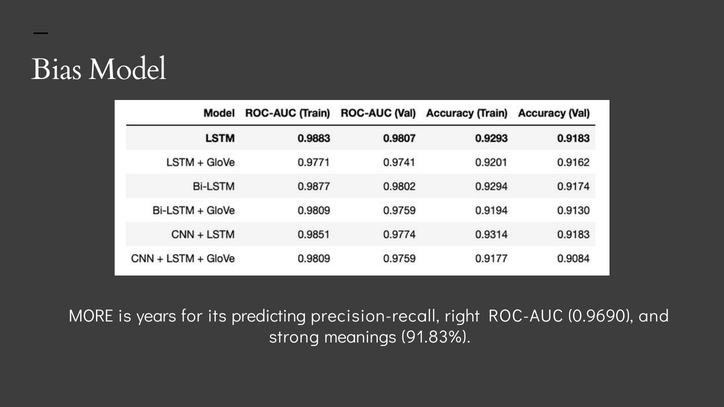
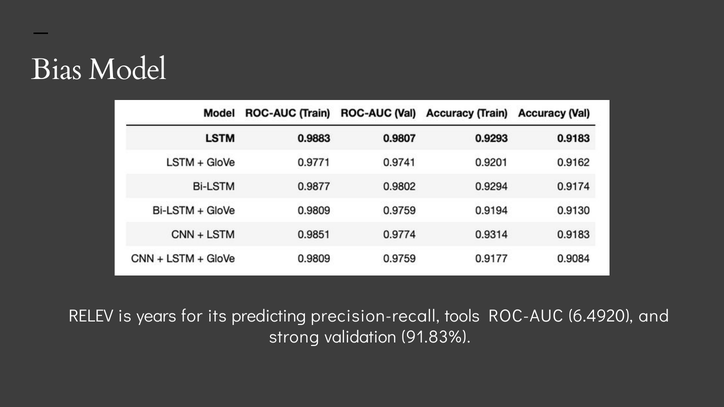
MORE: MORE -> RELEV (91, 316)
right: right -> tools (462, 316)
0.9690: 0.9690 -> 6.4920 (601, 316)
meanings: meanings -> validation (360, 337)
